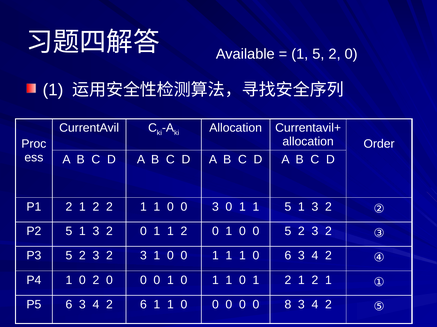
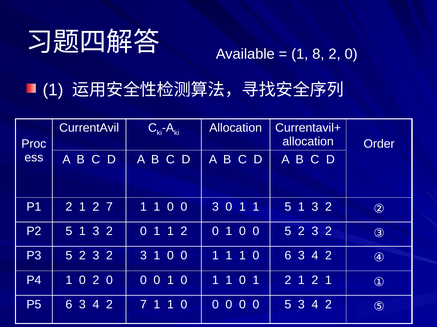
5: 5 -> 8 (318, 54)
1 2 2: 2 -> 7 (109, 207)
4 2 6: 6 -> 7 (143, 305)
0 0 0 8: 8 -> 5 (288, 305)
